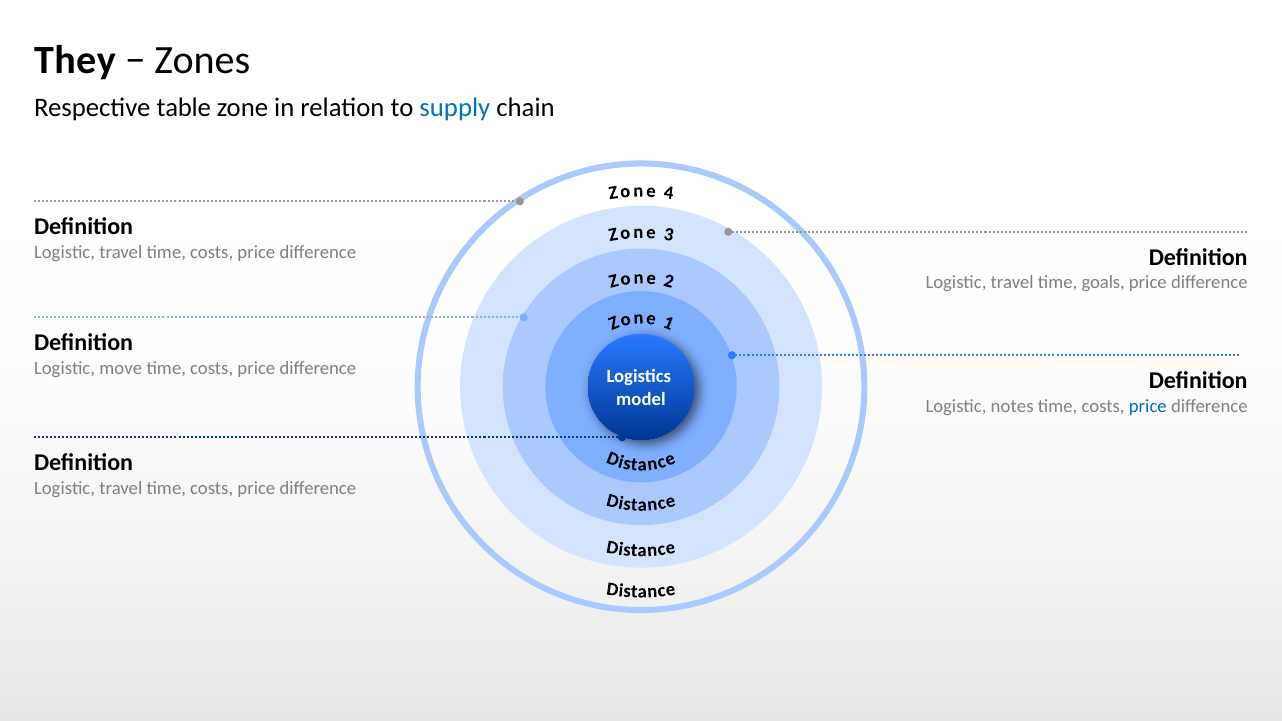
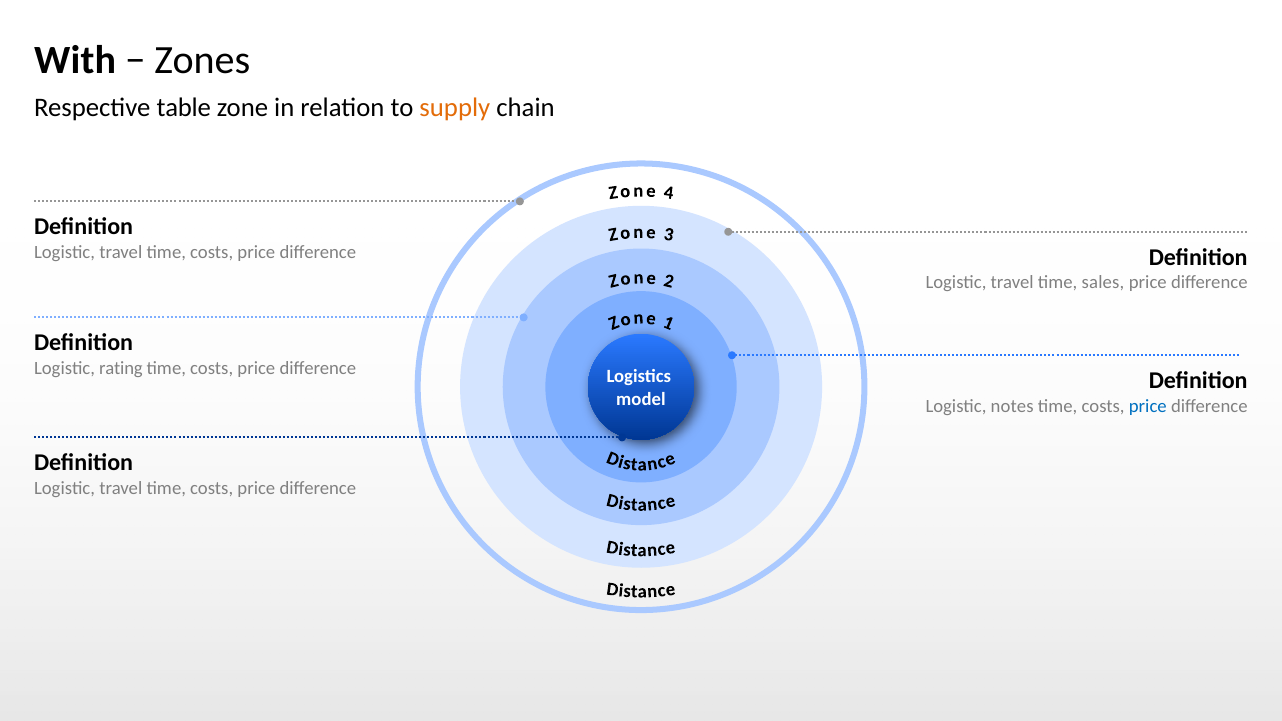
They: They -> With (75, 60)
supply colour: blue -> orange (455, 108)
goals: goals -> sales (1103, 283)
move: move -> rating (121, 368)
